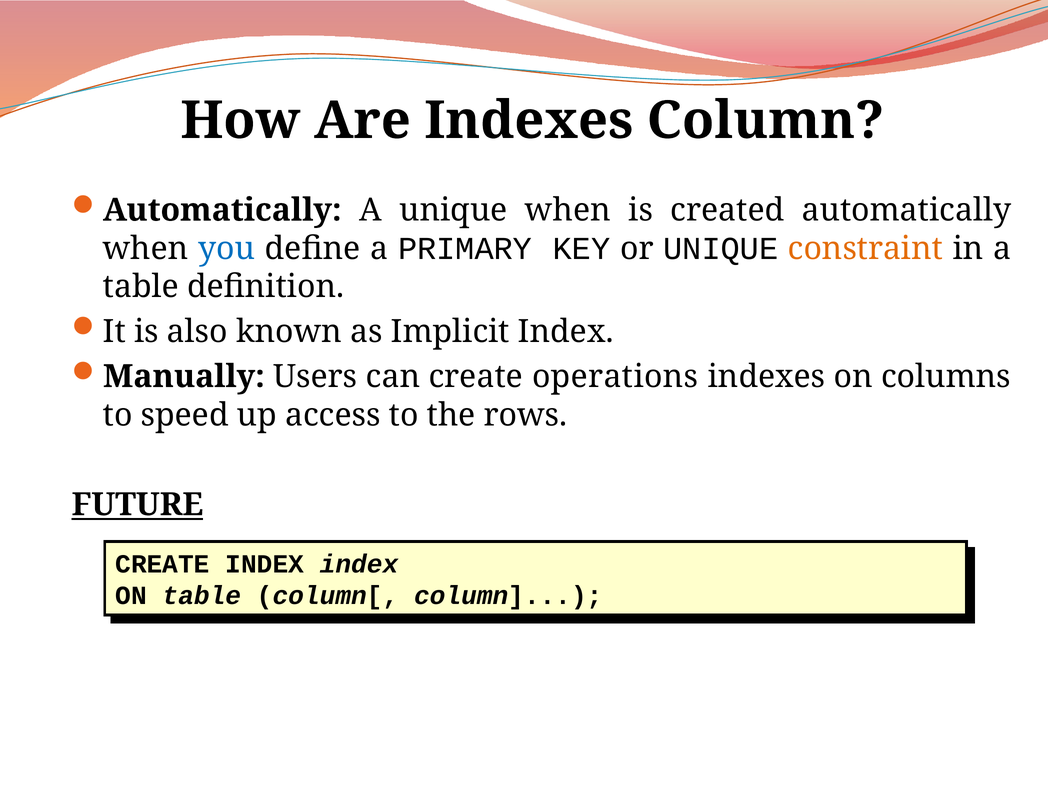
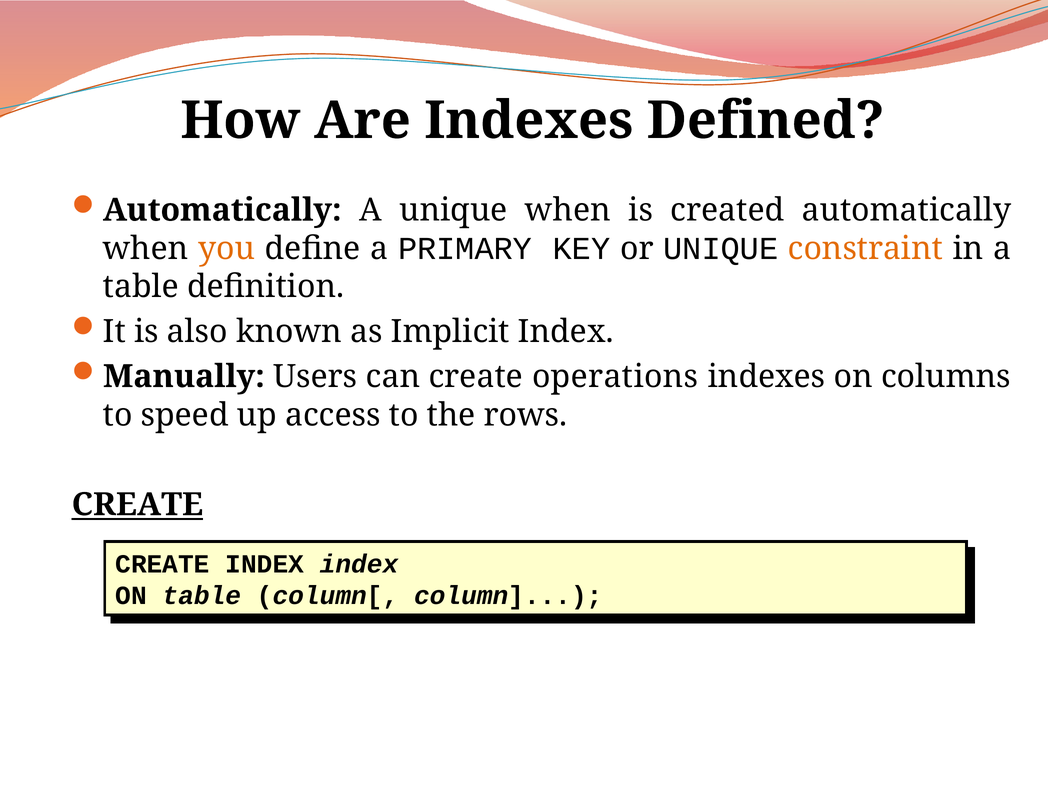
Indexes Column: Column -> Defined (766, 121)
you colour: blue -> orange (227, 249)
FUTURE: FUTURE -> CREATE (137, 505)
